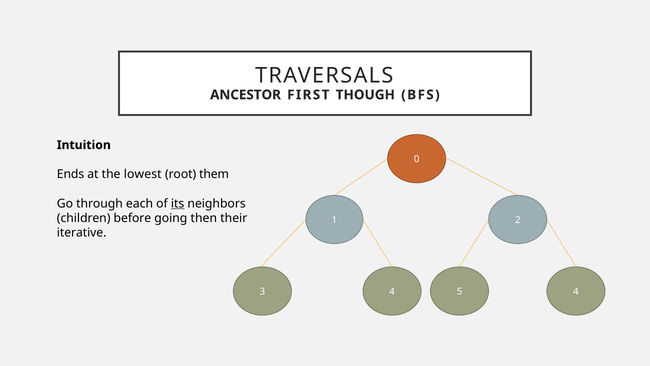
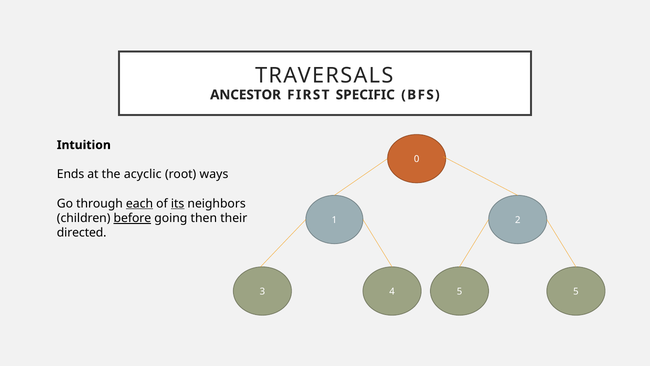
THOUGH: THOUGH -> SPECIFIC (365, 95)
lowest: lowest -> acyclic (143, 174)
them: them -> ways (214, 174)
each underline: none -> present (140, 203)
before underline: none -> present (132, 218)
iterative: iterative -> directed (82, 233)
4 4: 4 -> 5 (576, 291)
